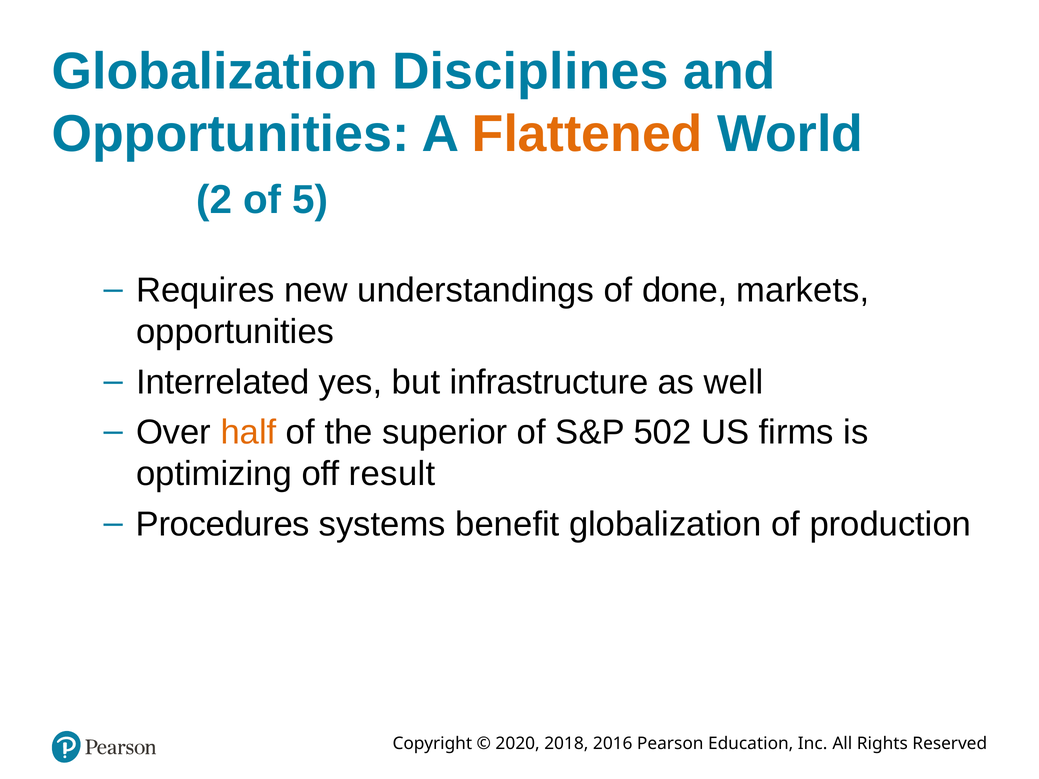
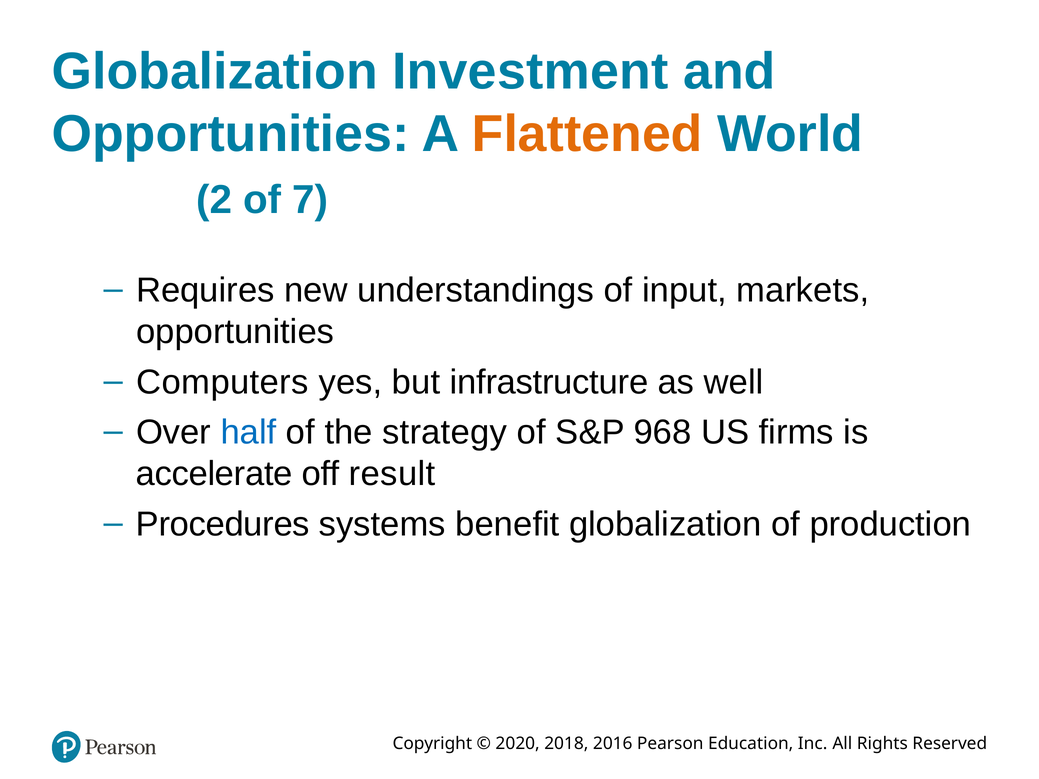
Disciplines: Disciplines -> Investment (530, 72)
5: 5 -> 7 (310, 200)
done: done -> input (685, 291)
Interrelated: Interrelated -> Computers (223, 382)
half colour: orange -> blue (248, 433)
superior: superior -> strategy (445, 433)
502: 502 -> 968 (663, 433)
optimizing: optimizing -> accelerate (214, 474)
